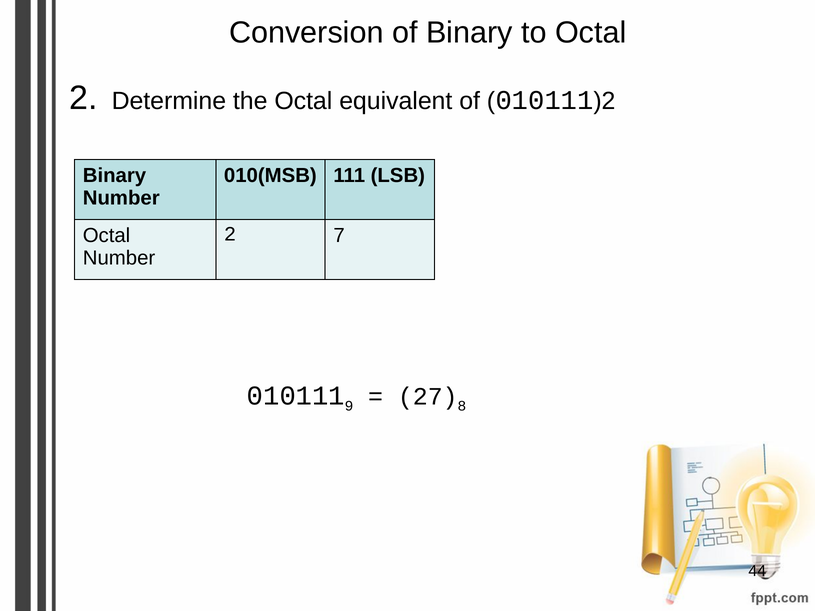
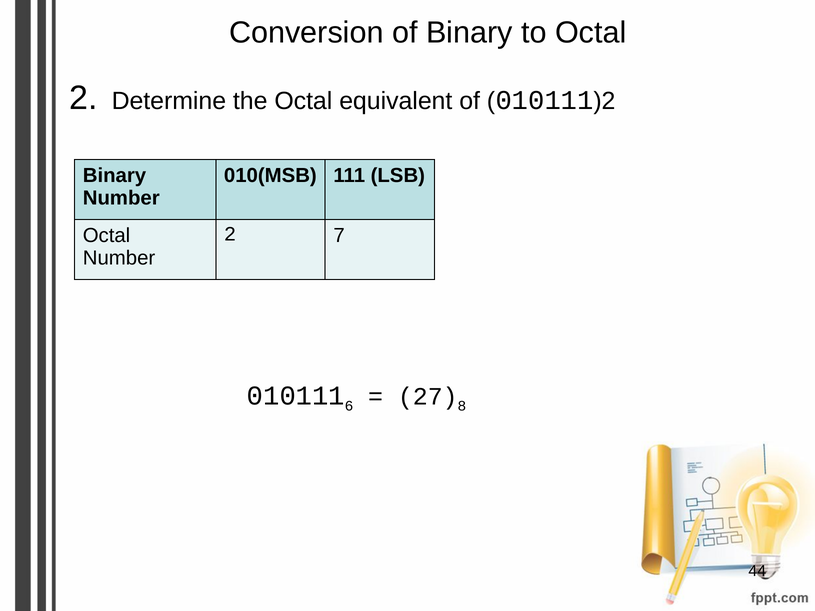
9: 9 -> 6 (349, 406)
